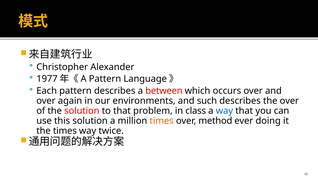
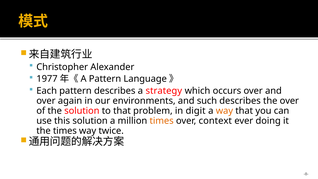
between: between -> strategy (164, 91)
class: class -> digit (196, 111)
way colour: blue -> orange (224, 111)
method: method -> context (215, 121)
